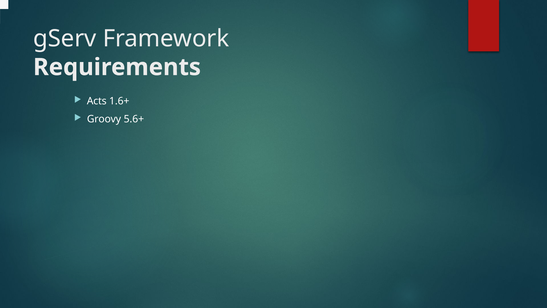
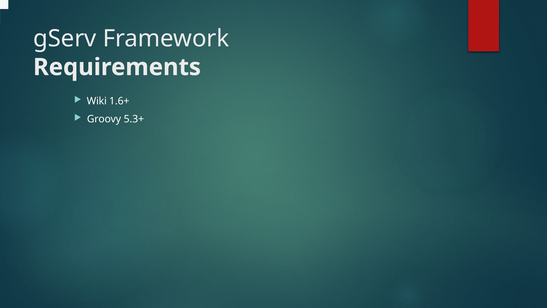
Acts: Acts -> Wiki (97, 101)
5.6+: 5.6+ -> 5.3+ (134, 119)
